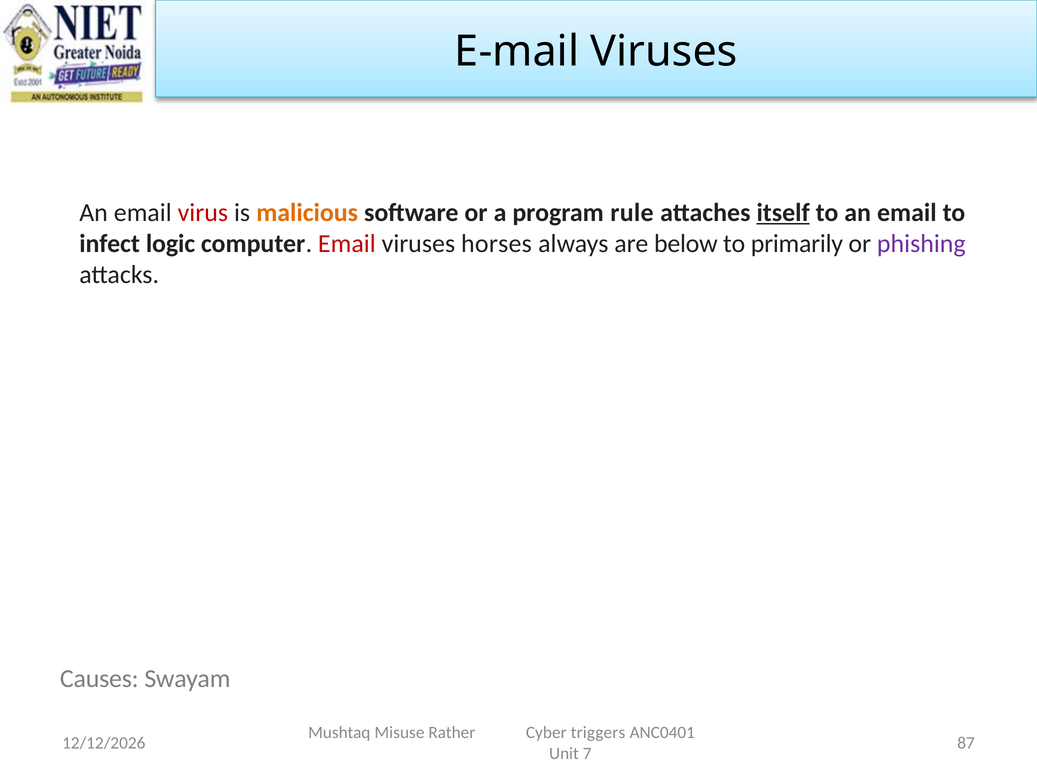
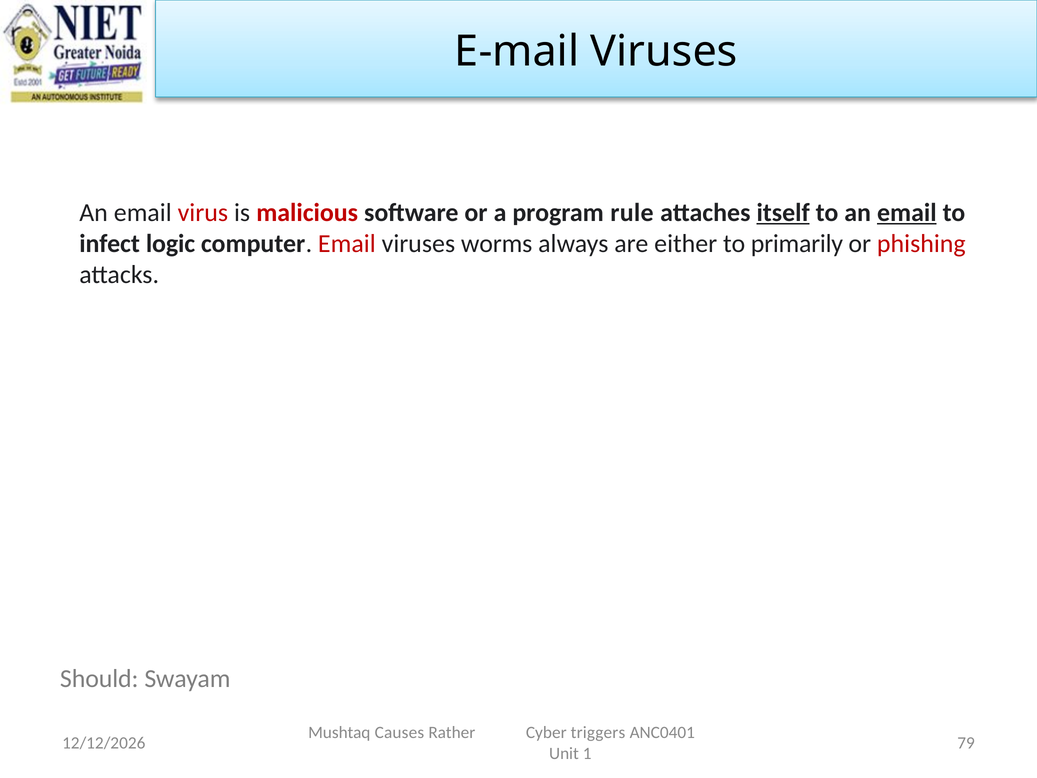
malicious colour: orange -> red (307, 213)
email underline: none -> present (907, 213)
horses: horses -> worms (497, 244)
below: below -> either (686, 244)
phishing colour: purple -> red (921, 244)
Causes: Causes -> Should (99, 679)
Misuse: Misuse -> Causes (399, 732)
87: 87 -> 79 (966, 743)
7: 7 -> 1 (587, 753)
